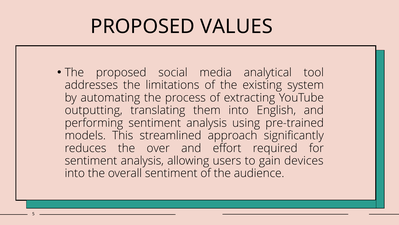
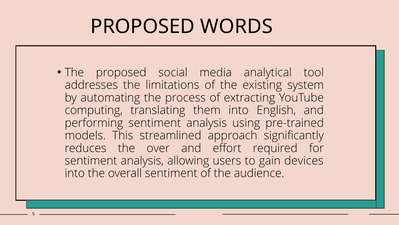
VALUES: VALUES -> WORDS (236, 27)
outputting: outputting -> computing (94, 110)
